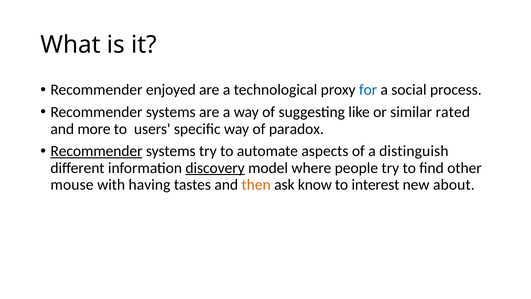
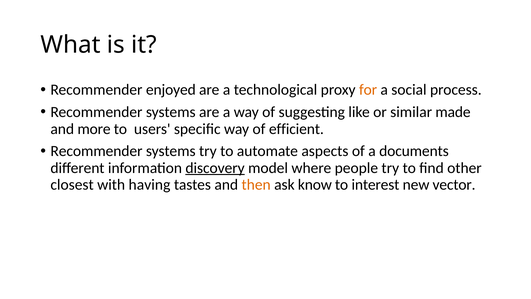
for colour: blue -> orange (368, 90)
rated: rated -> made (453, 112)
paradox: paradox -> efficient (296, 129)
Recommender underline: present -> none (96, 151)
distinguish: distinguish -> documents (414, 151)
mouse: mouse -> closest (72, 184)
about: about -> vector (454, 184)
